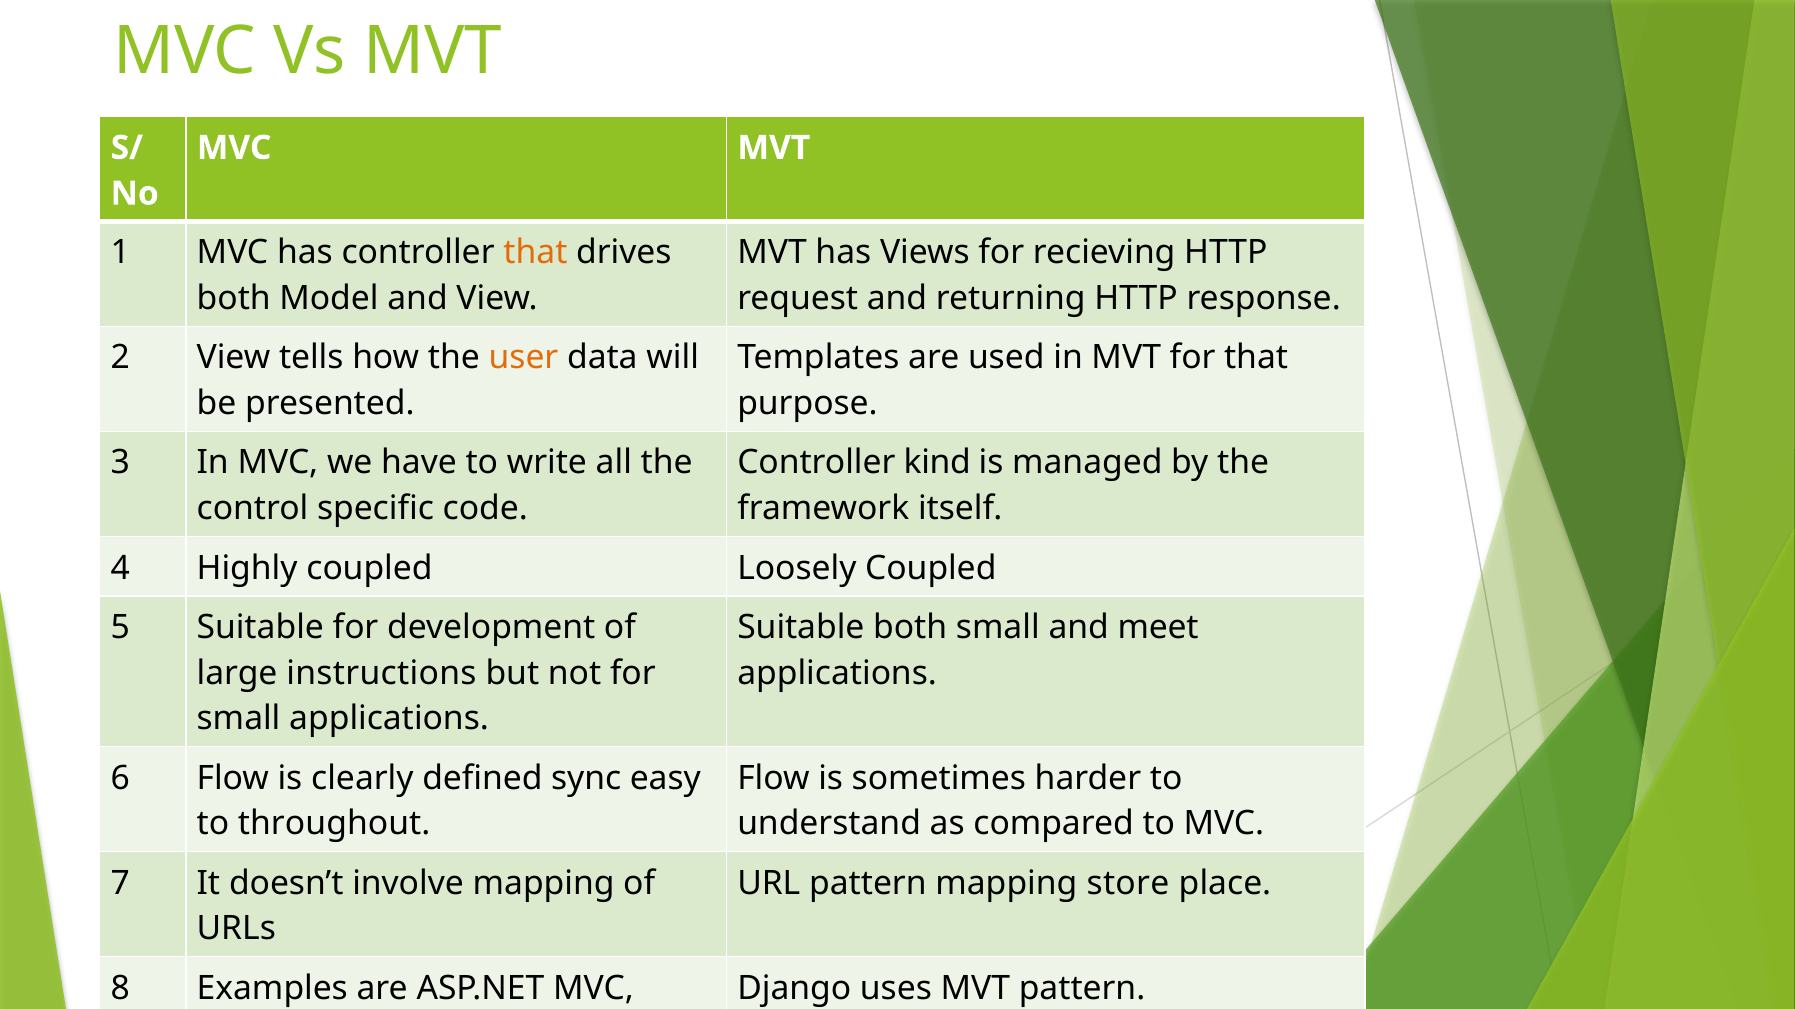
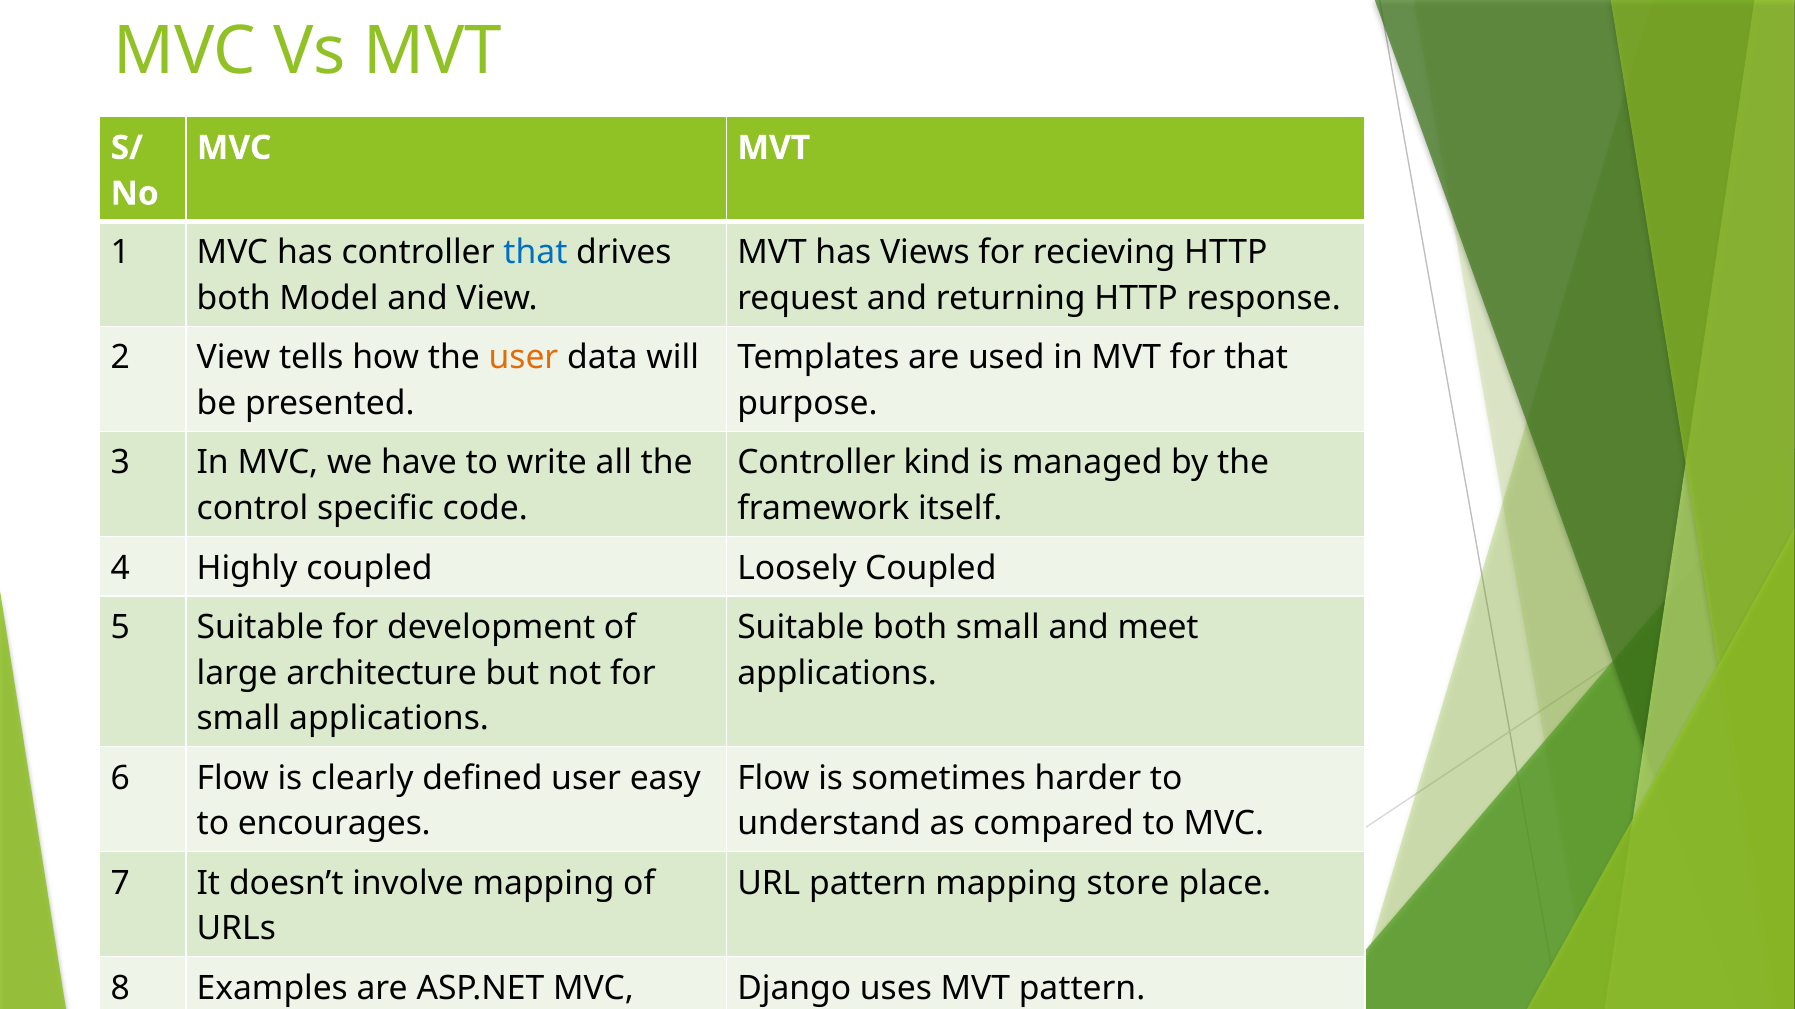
that colour: orange -> blue (535, 253)
instructions: instructions -> architecture (382, 673)
defined sync: sync -> user (586, 779)
throughout: throughout -> encourages (334, 824)
